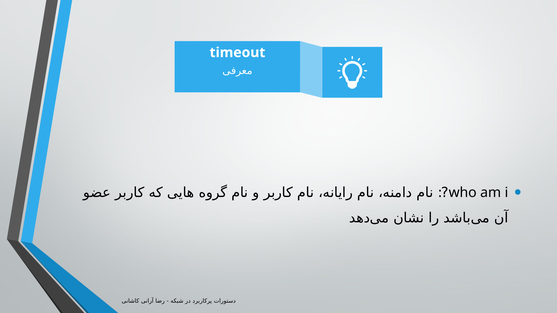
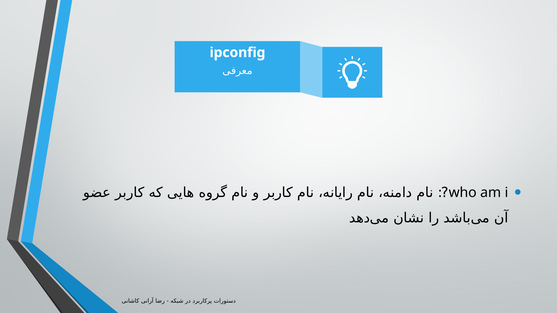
timeout: timeout -> ipconfig (237, 53)
